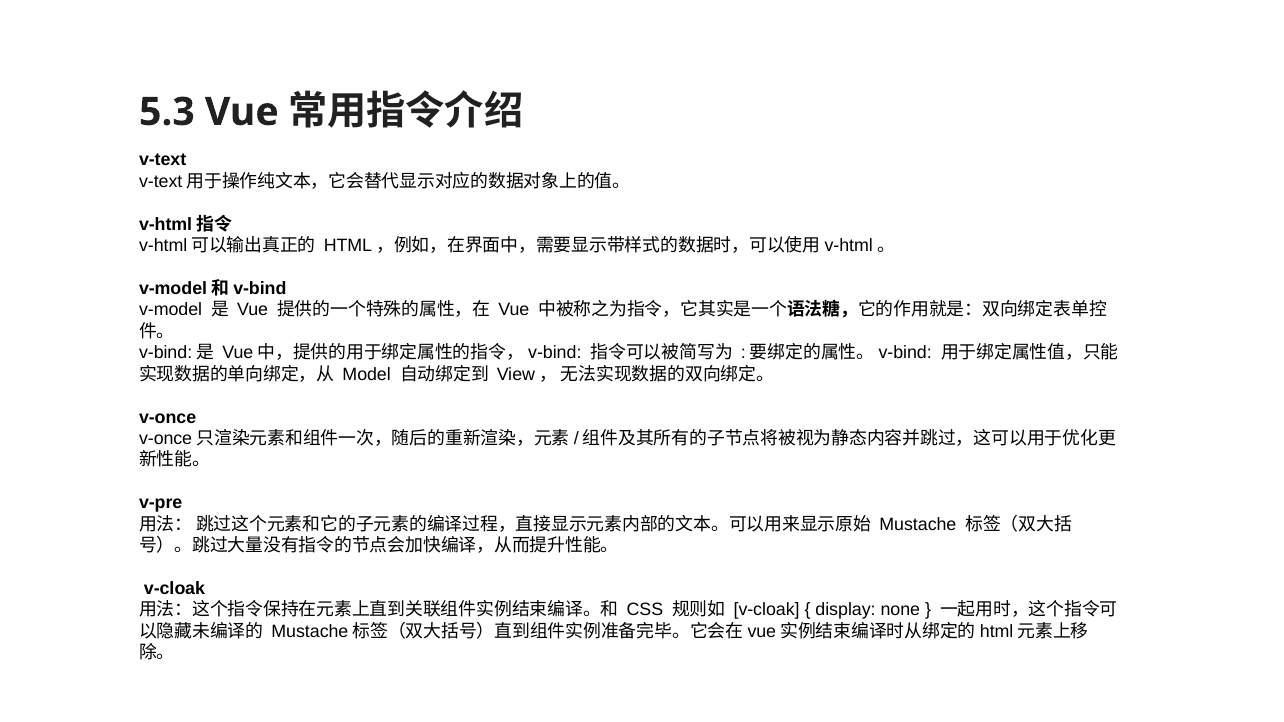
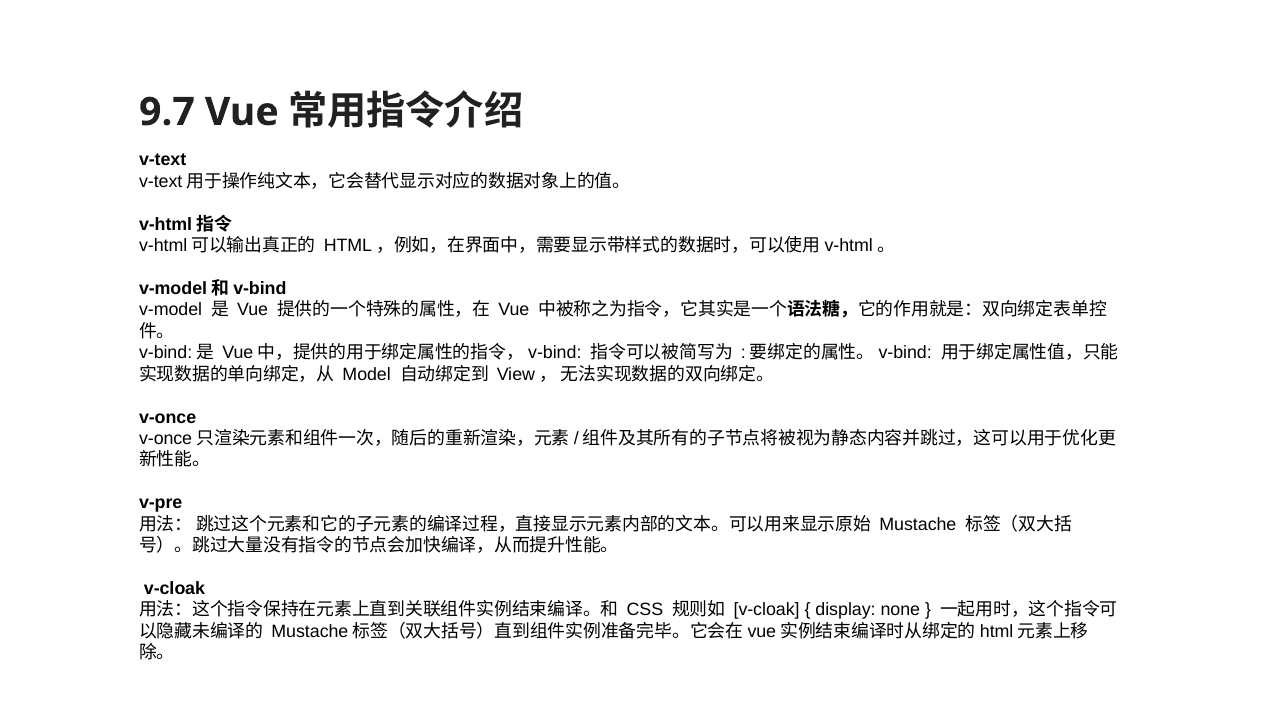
5.3: 5.3 -> 9.7 (167, 112)
